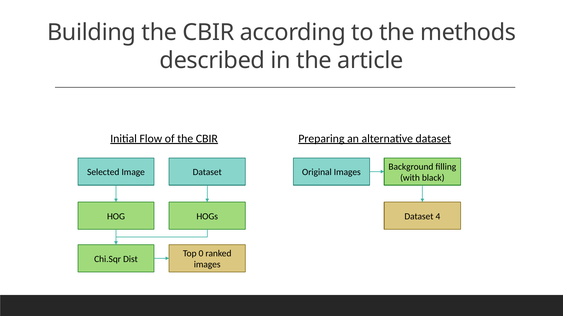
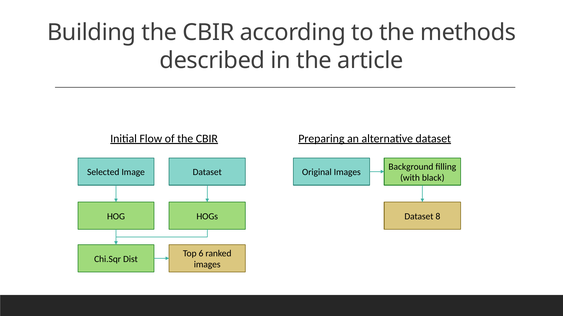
4: 4 -> 8 (438, 217)
0: 0 -> 6 (201, 254)
